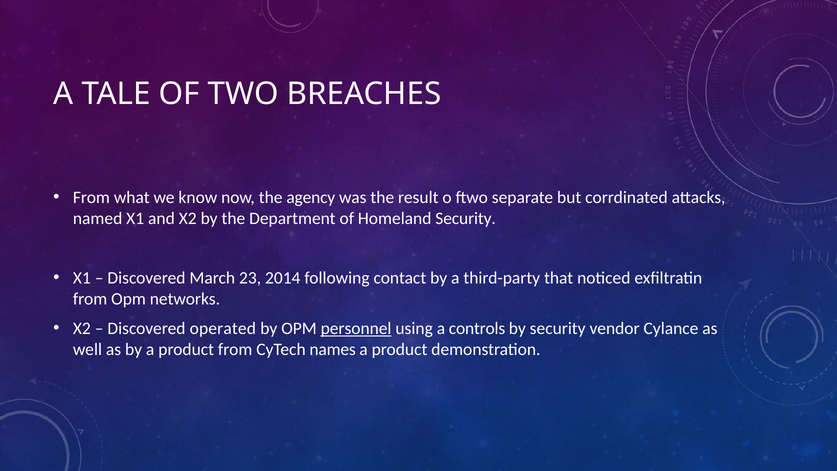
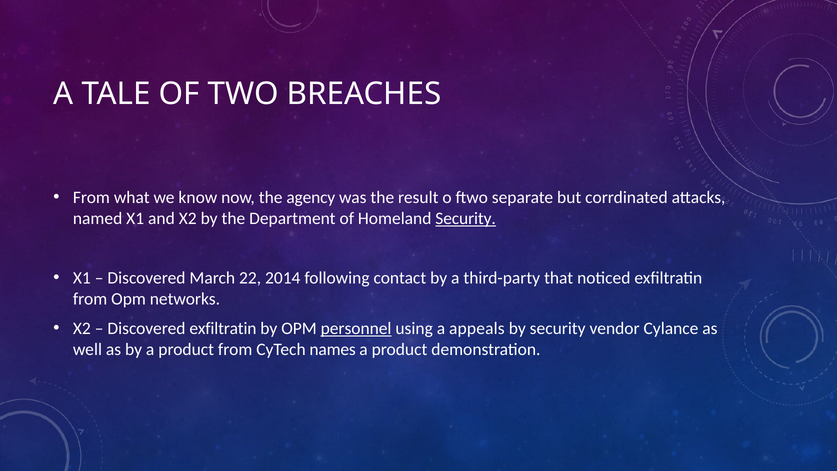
Security underline: none -> present (466, 219)
23: 23 -> 22 (250, 278)
Discovered operated: operated -> exfiltratin (223, 329)
controls: controls -> appeals (477, 329)
